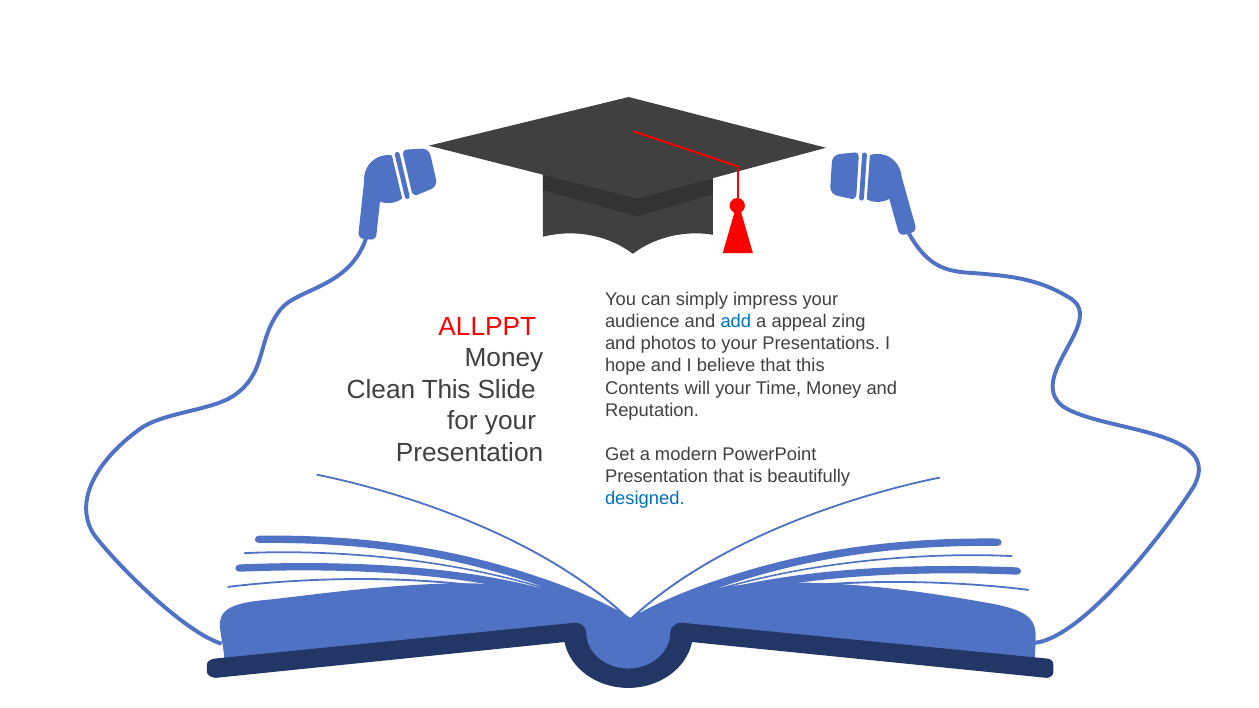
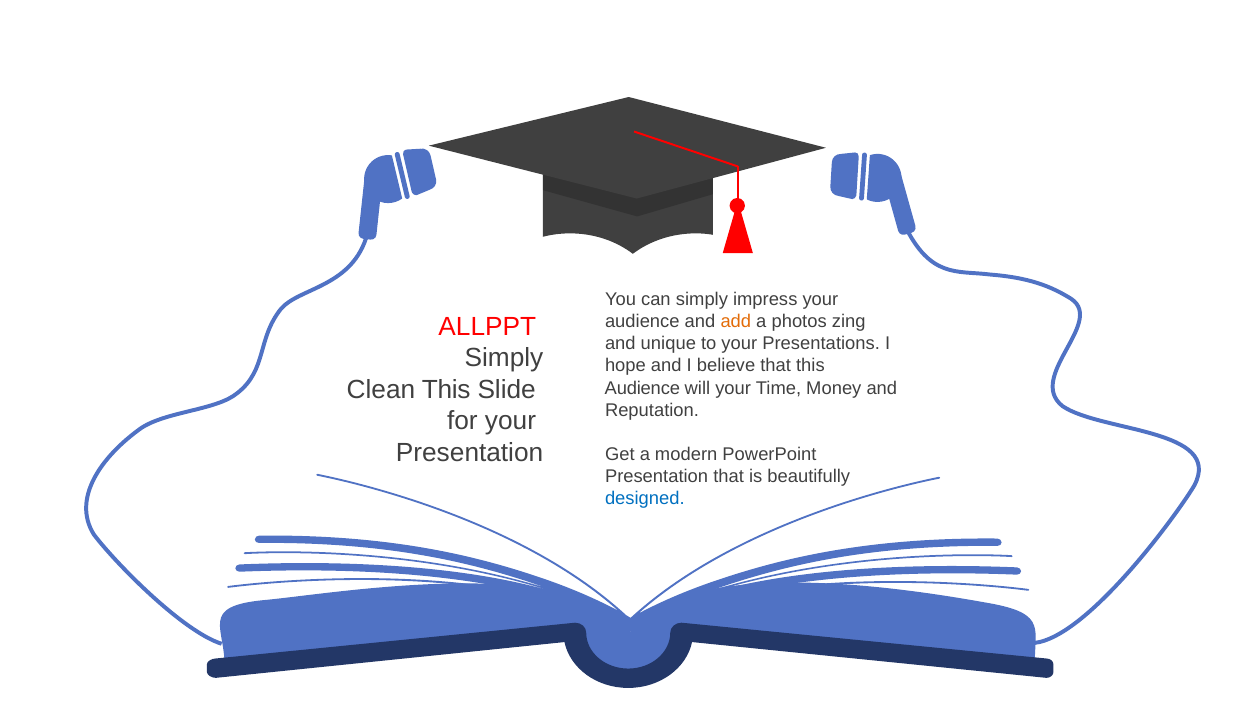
add colour: blue -> orange (736, 322)
appeal: appeal -> photos (799, 322)
photos: photos -> unique (668, 344)
Money: Money -> Simply (504, 358)
Contents: Contents -> Audience (642, 388)
